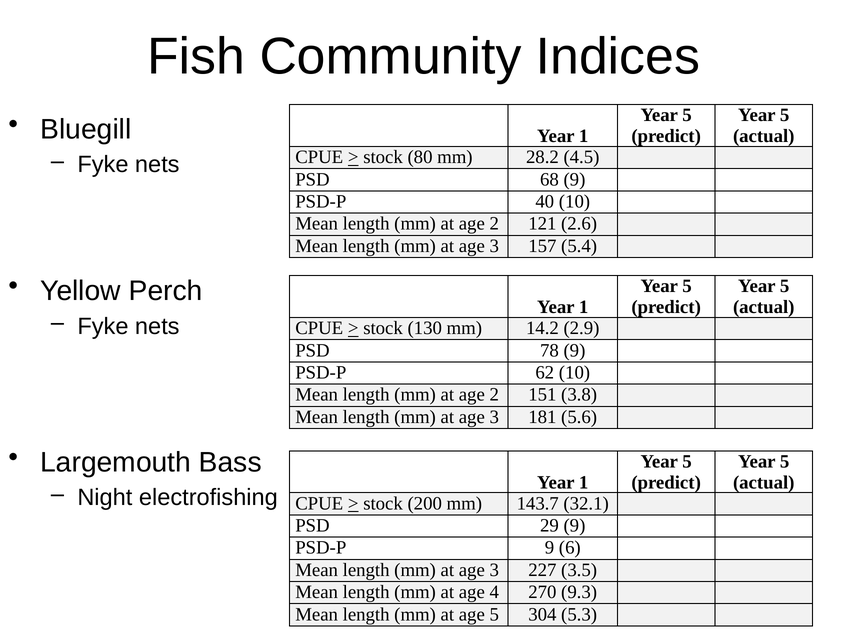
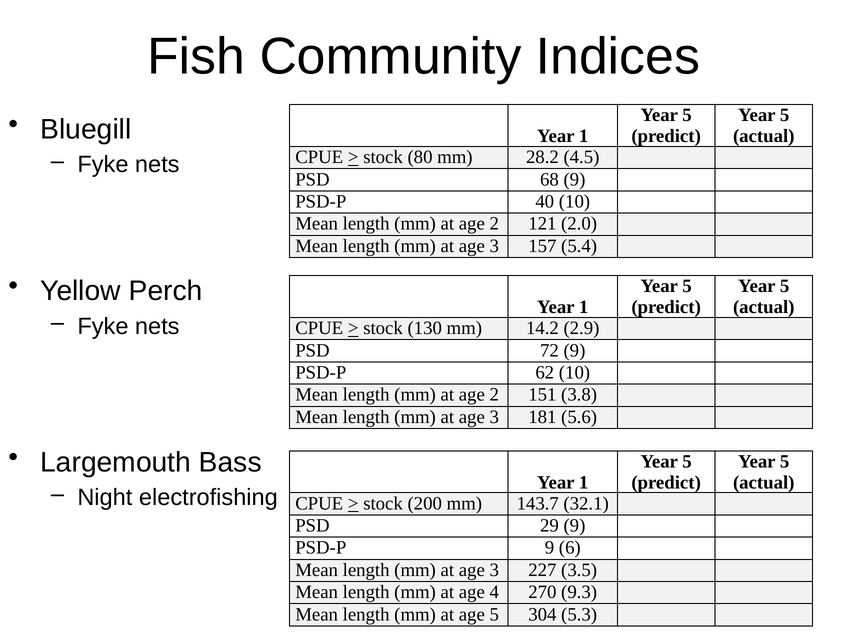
2.6: 2.6 -> 2.0 (579, 224)
78: 78 -> 72 (549, 350)
